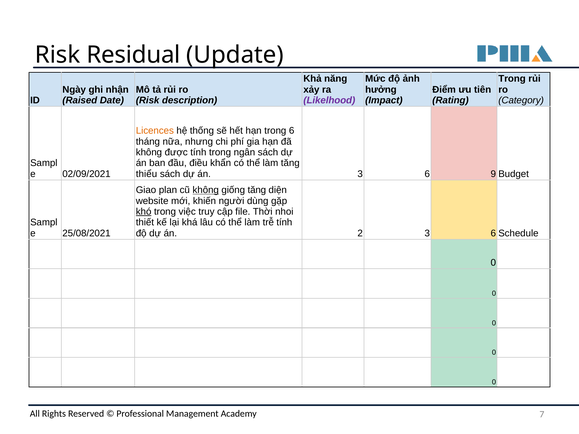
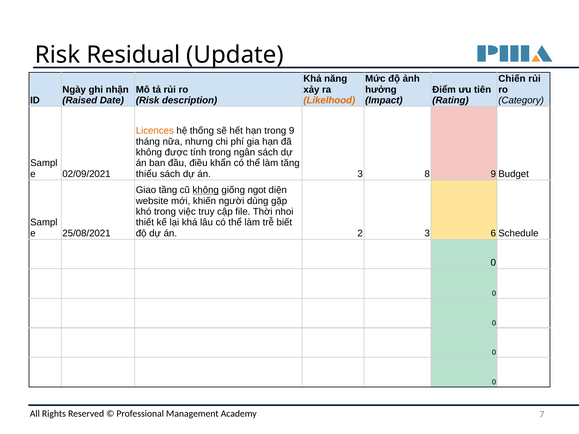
Trong: Trong -> Chiến (512, 79)
Likelhood colour: purple -> orange (329, 100)
trong 6: 6 -> 9 (292, 131)
3 6: 6 -> 8 (427, 174)
plan: plan -> tầng (168, 190)
giống tăng: tăng -> ngot (257, 190)
khó underline: present -> none (144, 212)
trễ tính: tính -> biết (284, 223)
